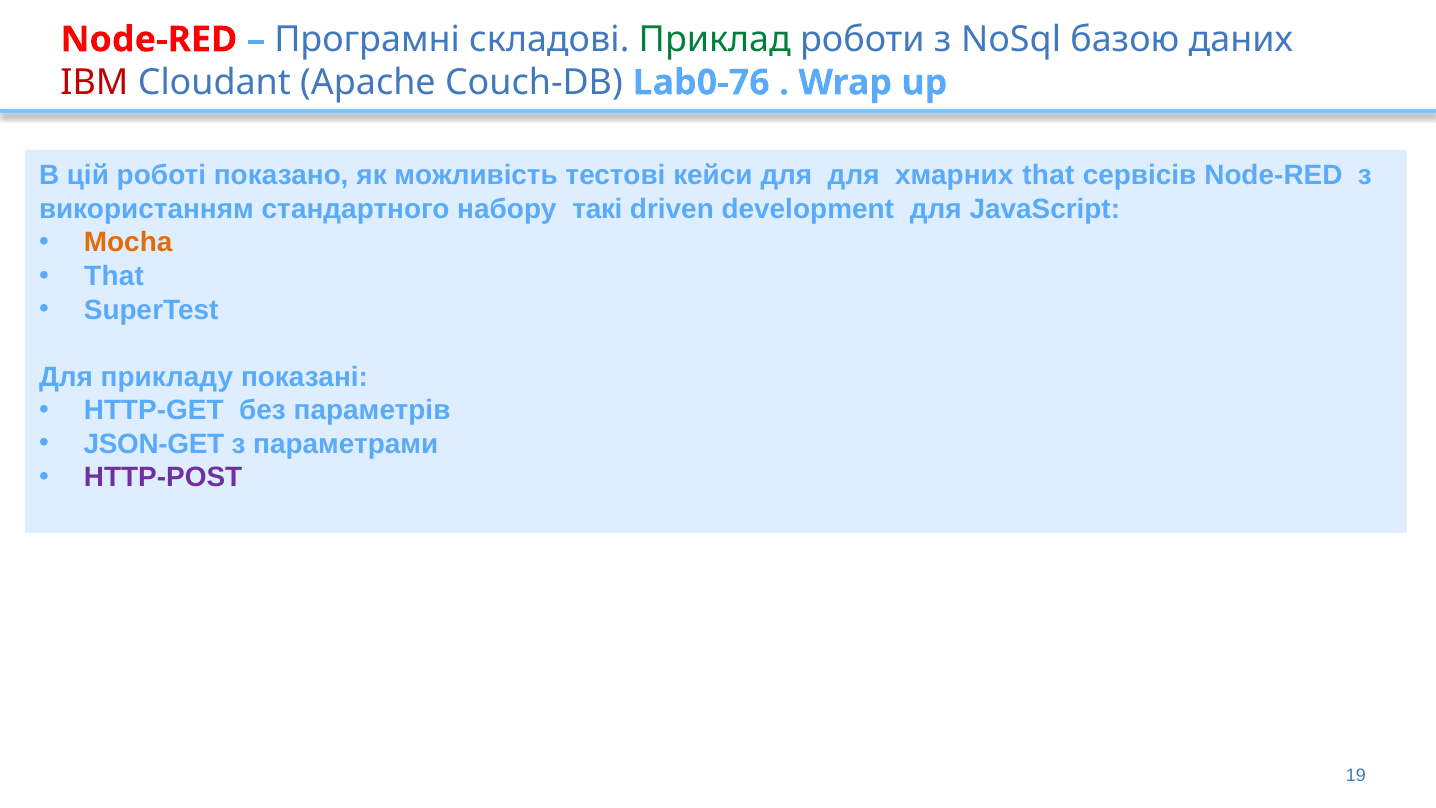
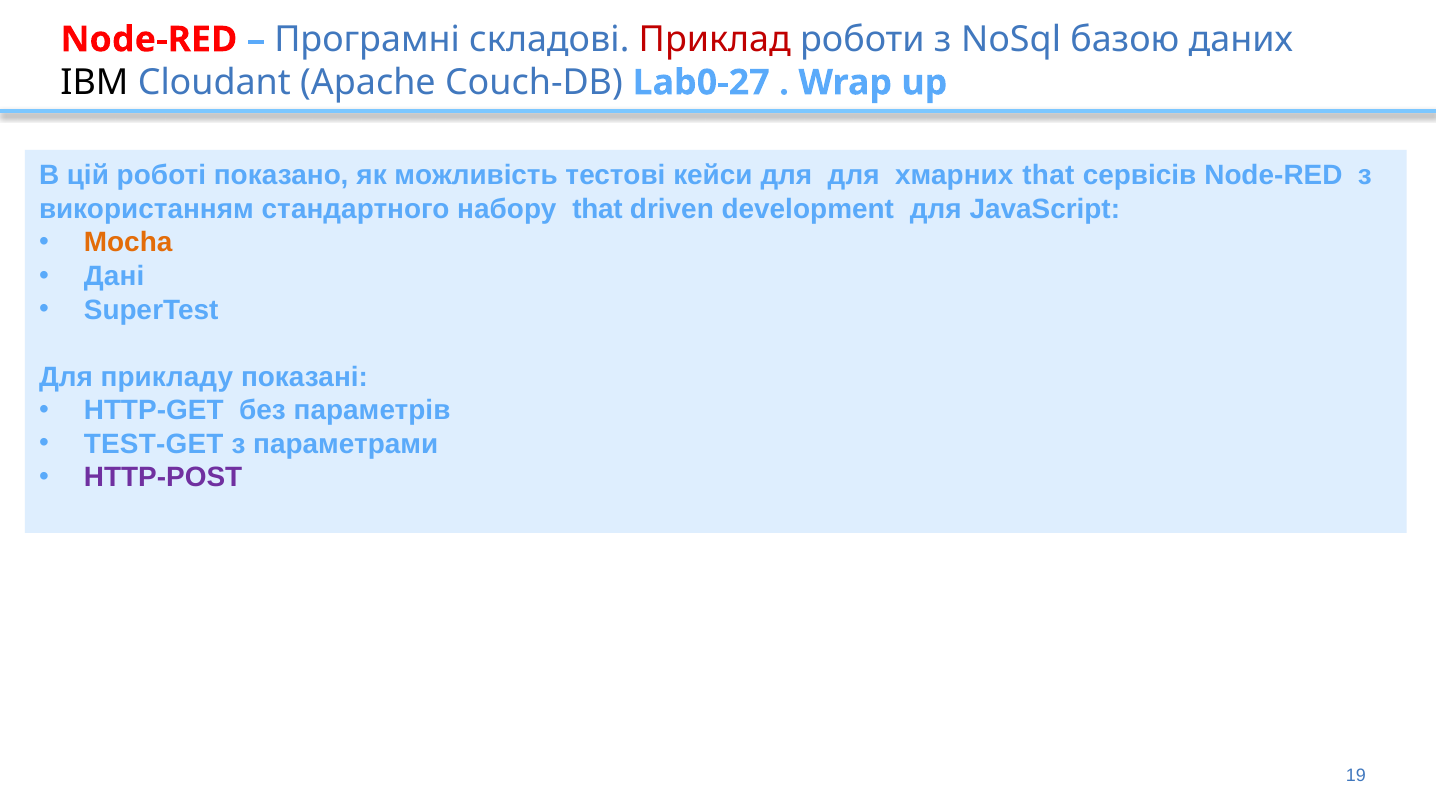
Приклад colour: green -> red (715, 39)
IBM colour: red -> black (95, 83)
Lab0-76: Lab0-76 -> Lab0-27 (701, 83)
набору такі: такі -> that (597, 209)
That: That -> Дані (114, 276)
JSON-GET: JSON-GET -> TEST-GET (154, 444)
